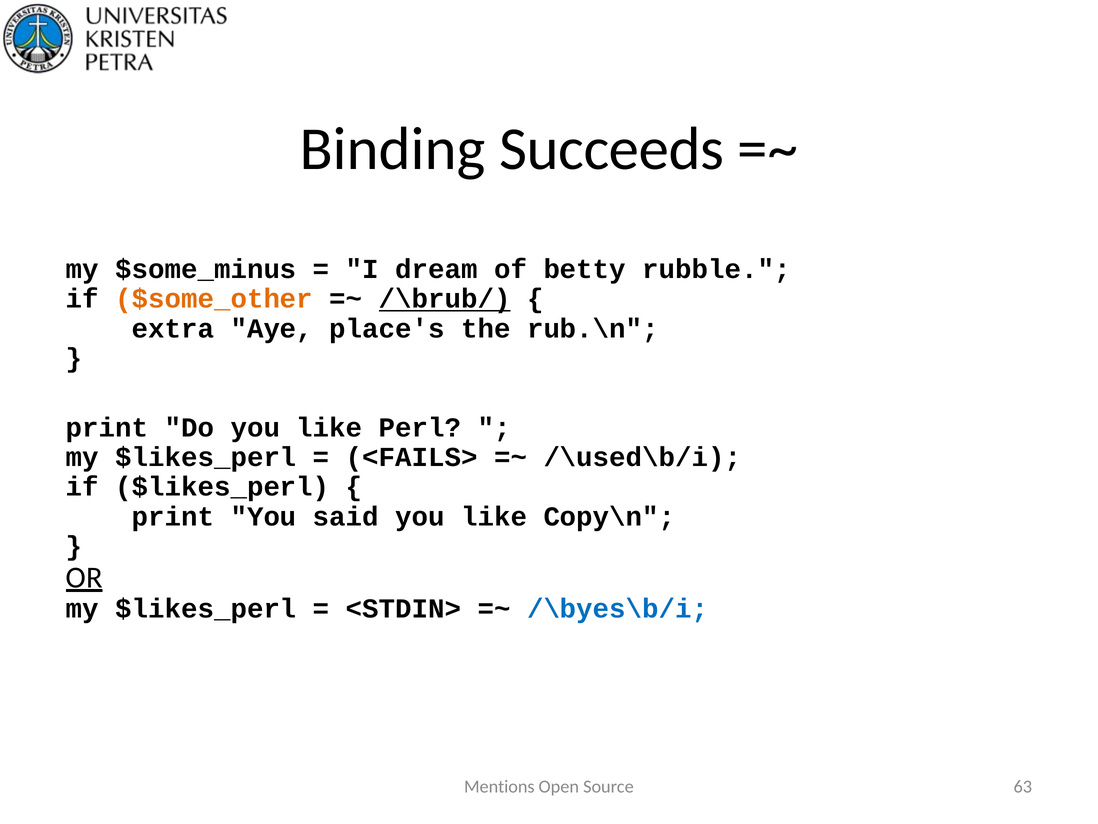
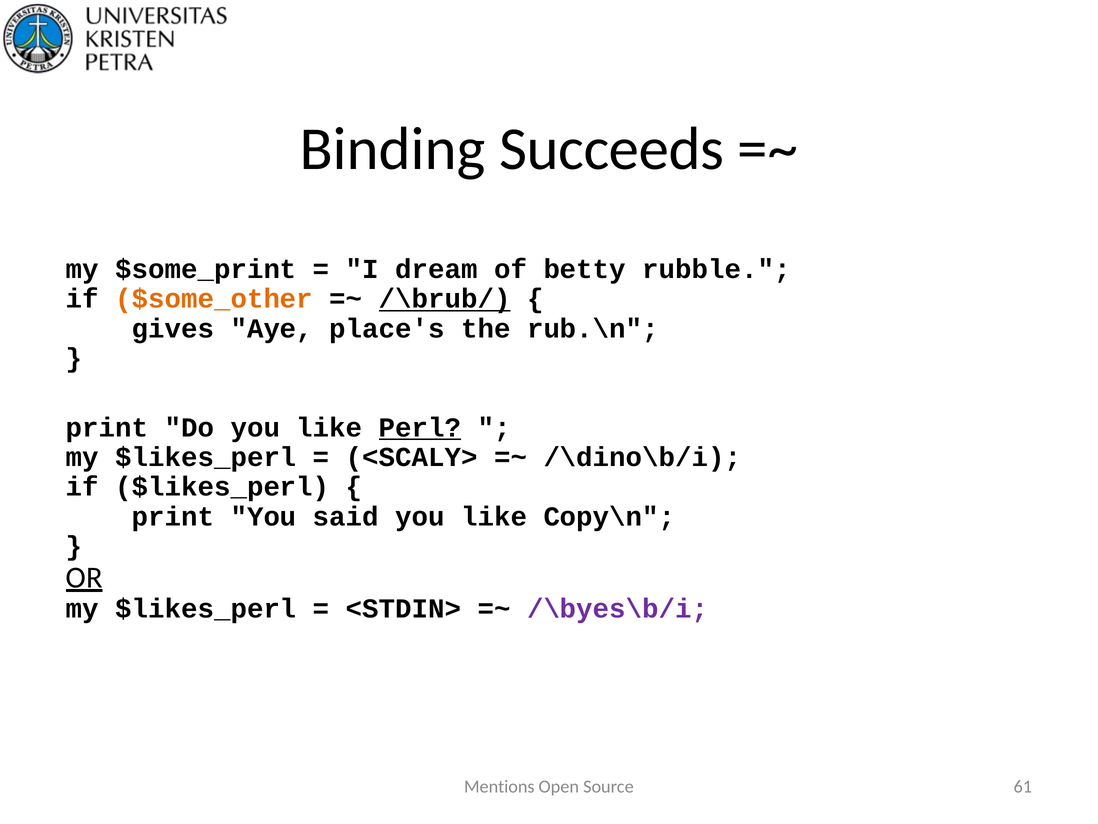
$some_minus: $some_minus -> $some_print (206, 269)
extra: extra -> gives (173, 328)
Perl underline: none -> present (420, 427)
<FAILS>: <FAILS> -> <SCALY> (412, 457)
/\used\b/i: /\used\b/i -> /\dino\b/i (642, 457)
/\byes\b/i colour: blue -> purple (618, 608)
63: 63 -> 61 (1023, 786)
